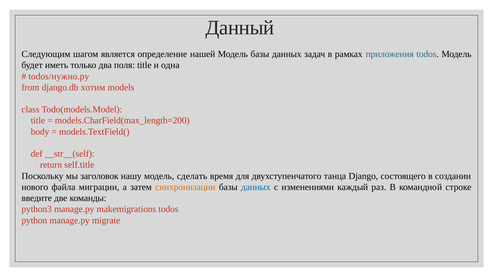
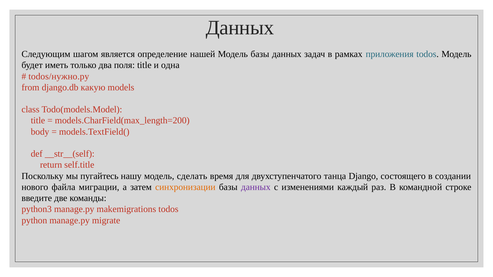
Данный: Данный -> Данных (240, 28)
хотим: хотим -> какую (93, 87)
заголовок: заголовок -> пугайтесь (99, 176)
данных colour: blue -> purple (256, 187)
